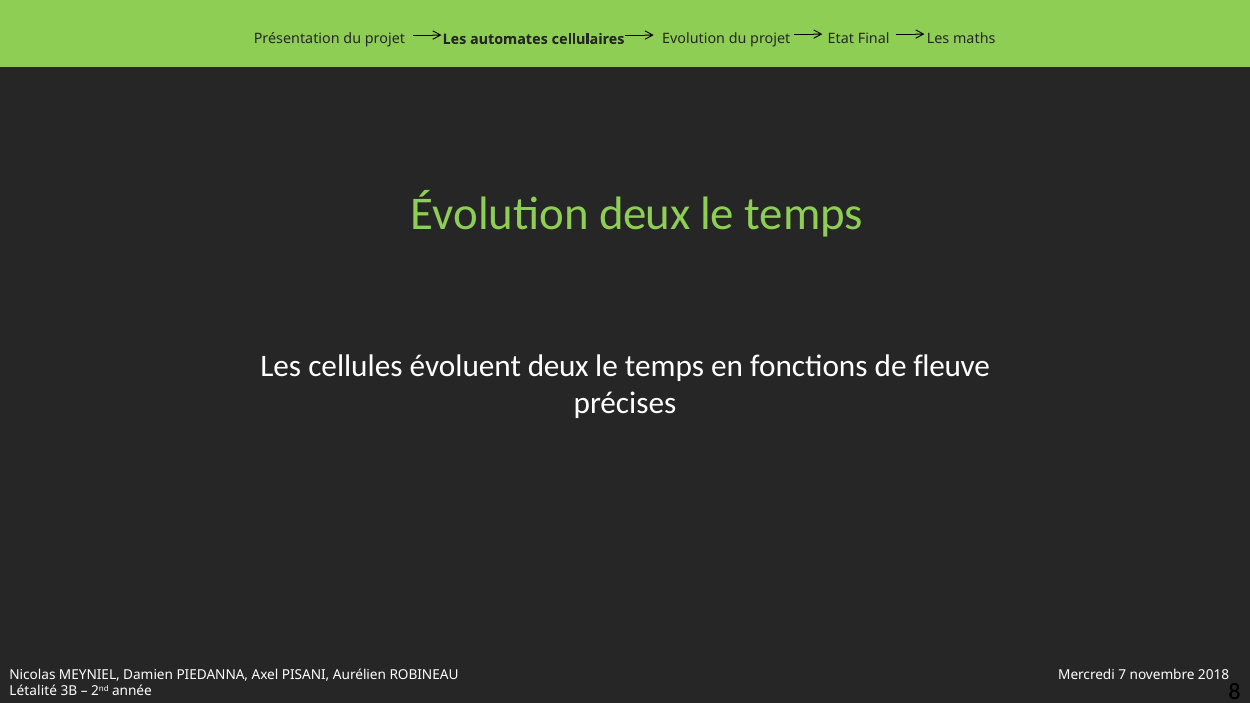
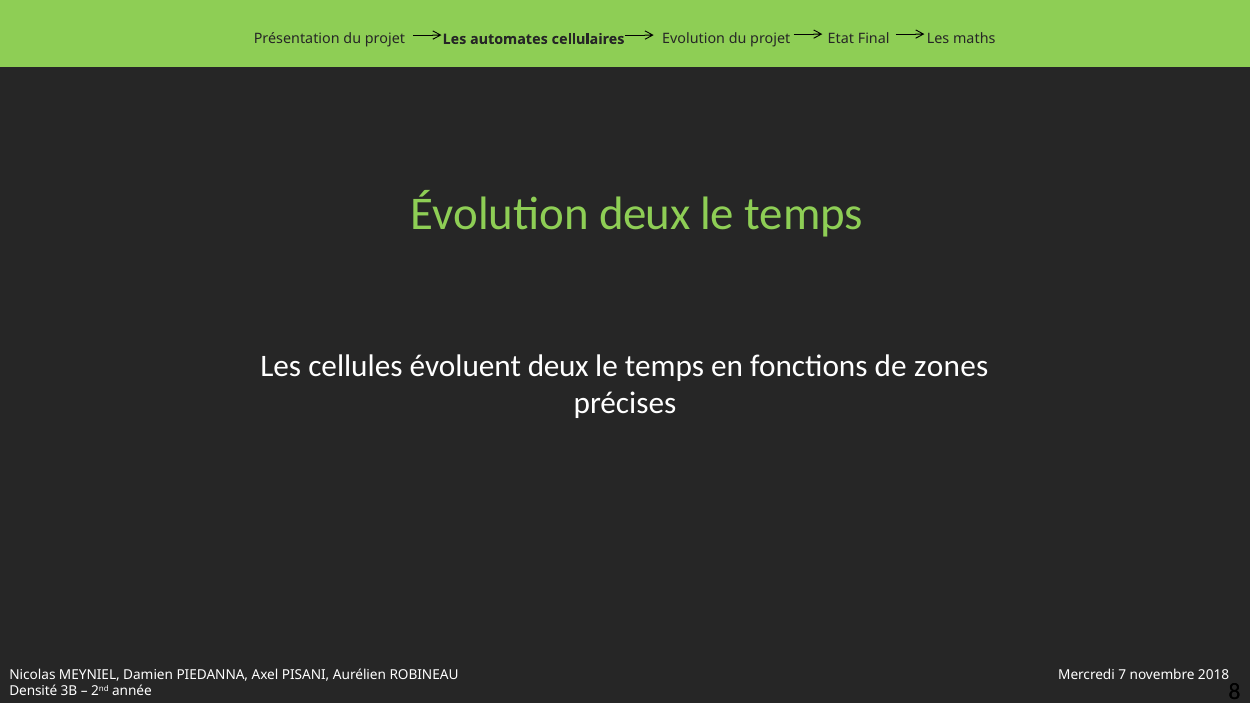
fleuve: fleuve -> zones (951, 366)
Létalité: Létalité -> Densité (33, 692)
